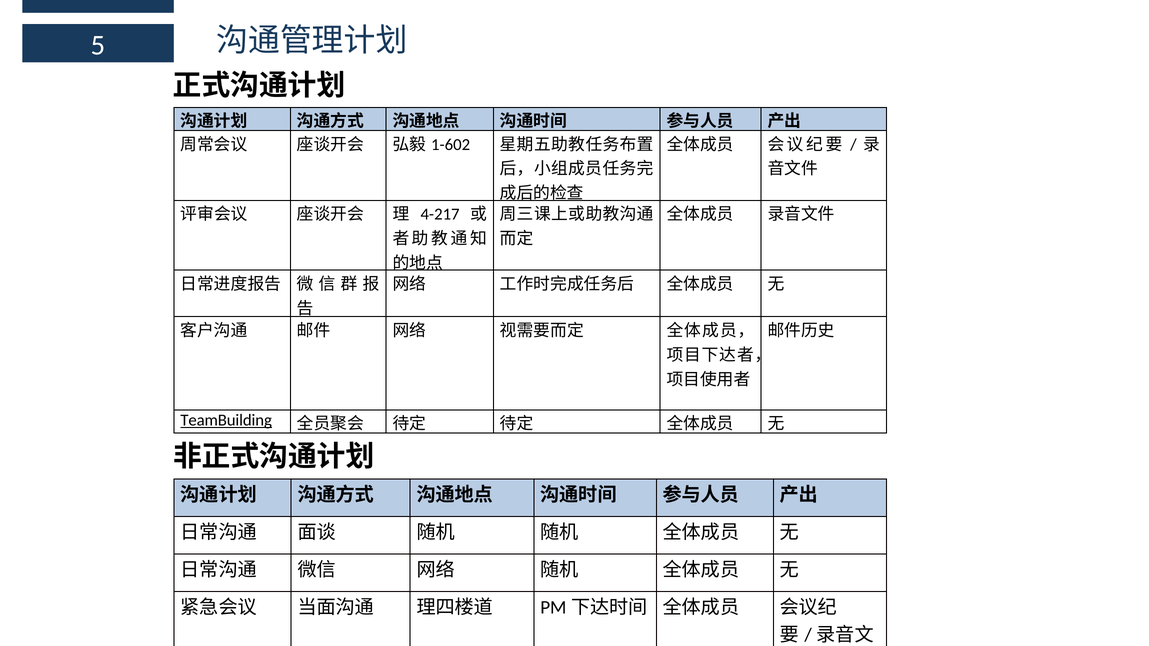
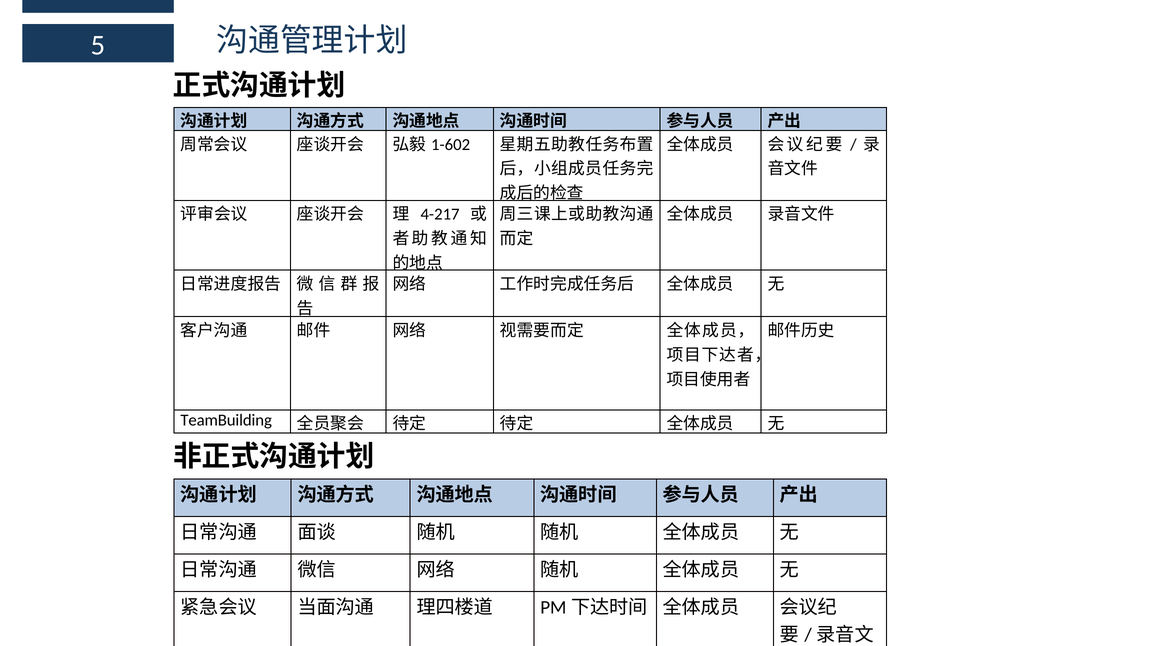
TeamBuilding underline: present -> none (226, 421)
